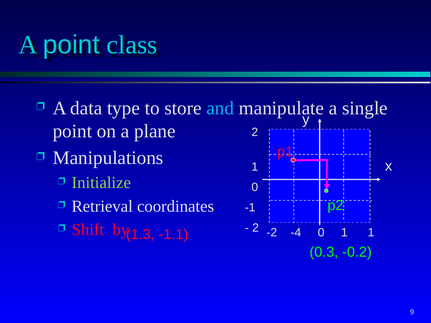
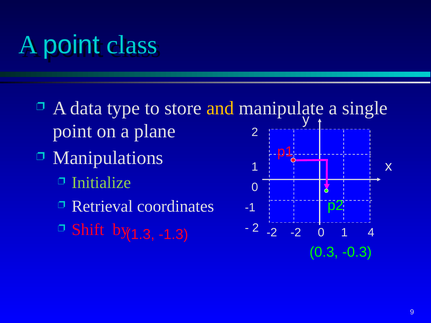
and colour: light blue -> yellow (220, 108)
-2 -4: -4 -> -2 (296, 233)
1 1: 1 -> 4 (371, 233)
-1.1: -1.1 -> -1.3 (173, 235)
-0.2: -0.2 -> -0.3 (357, 252)
